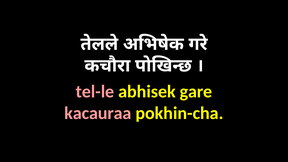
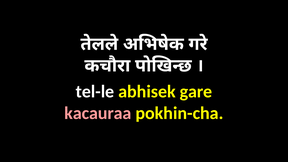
tel-le colour: pink -> white (95, 91)
